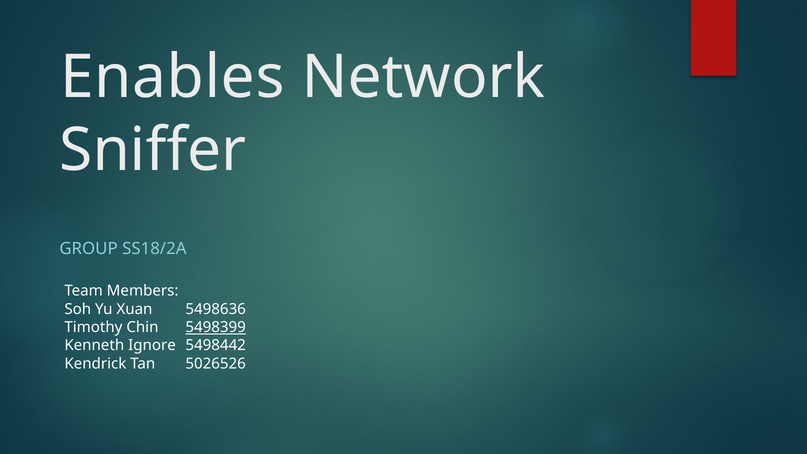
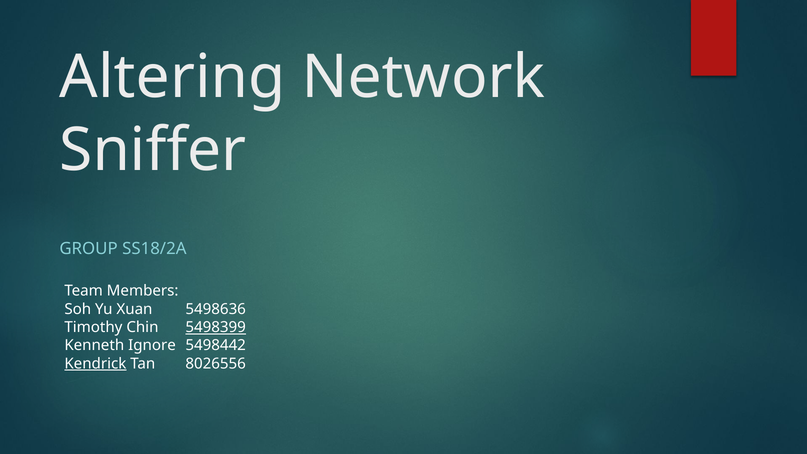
Enables: Enables -> Altering (173, 78)
Kendrick underline: none -> present (95, 364)
5026526: 5026526 -> 8026556 (216, 364)
